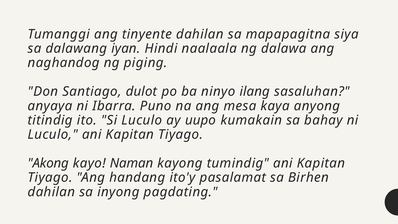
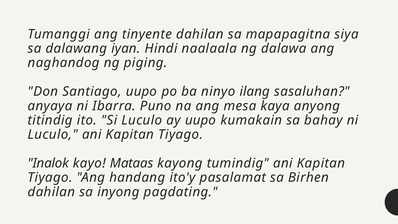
Santiago dulot: dulot -> uupo (141, 91)
Akong: Akong -> Inalok (48, 163)
Naman: Naman -> Mataas (132, 163)
